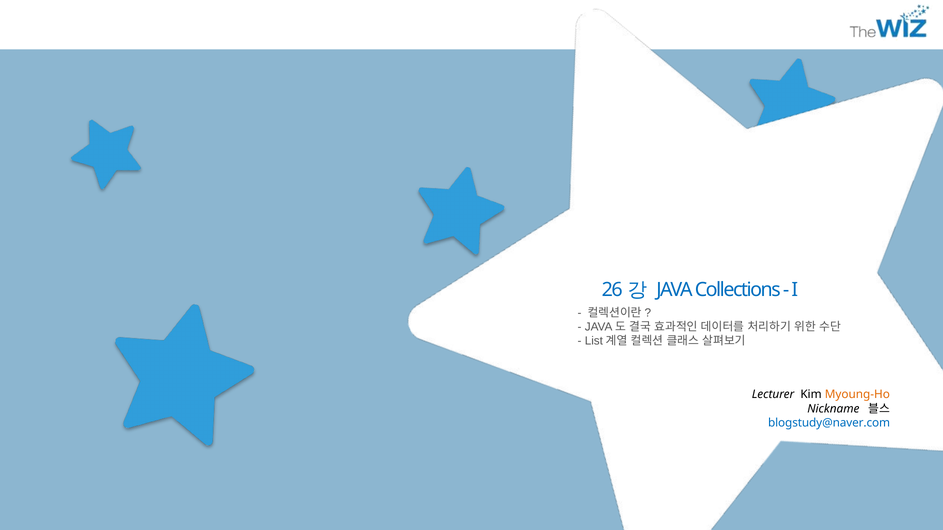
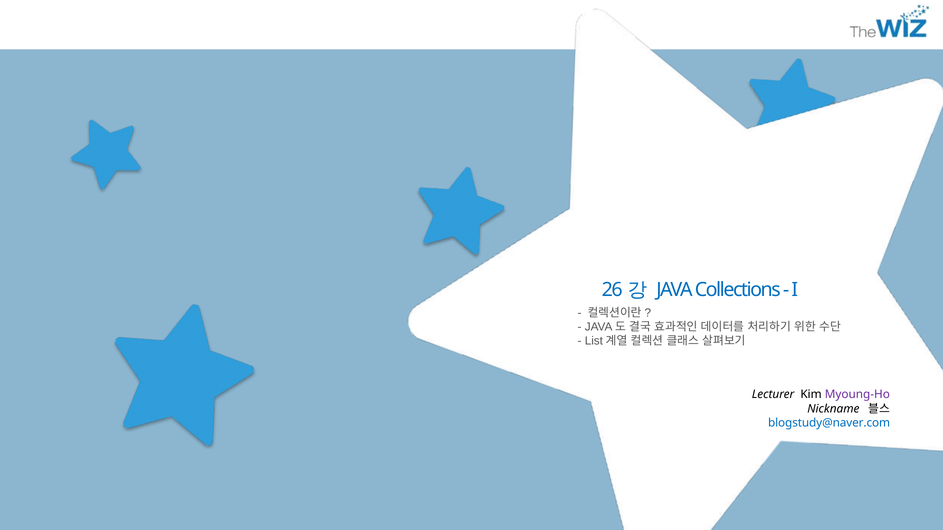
Myoung-Ho colour: orange -> purple (857, 395)
